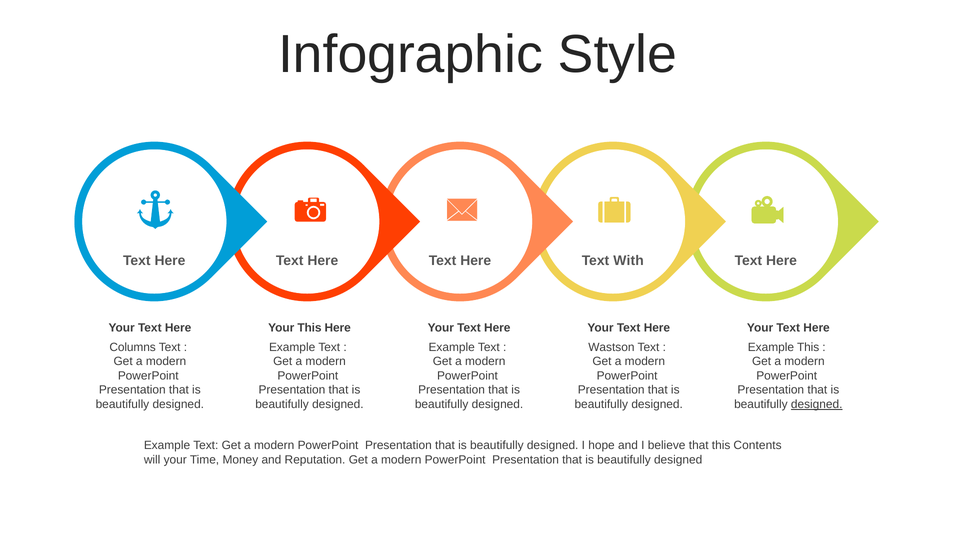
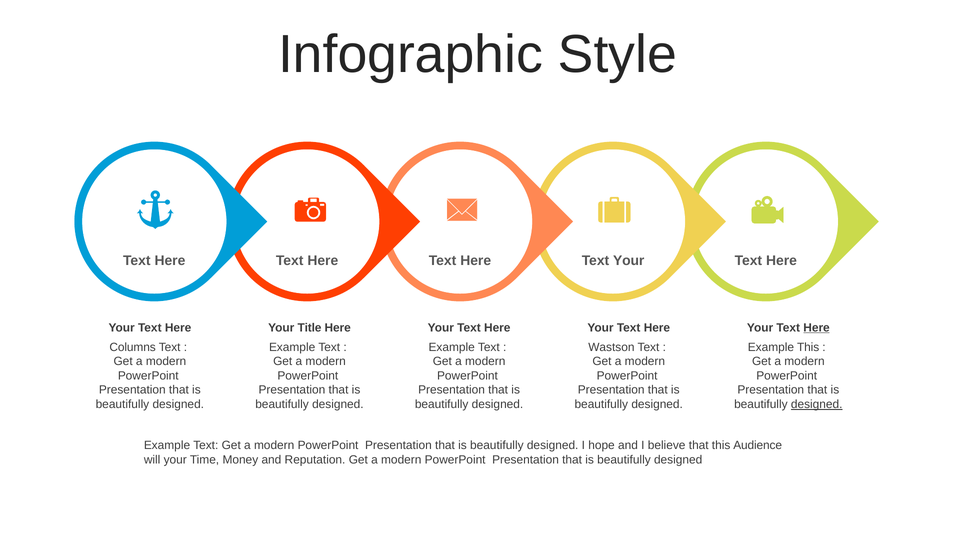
Text With: With -> Your (629, 261)
Your This: This -> Title (309, 328)
Here underline: none -> present (817, 328)
Contents: Contents -> Audience (758, 445)
